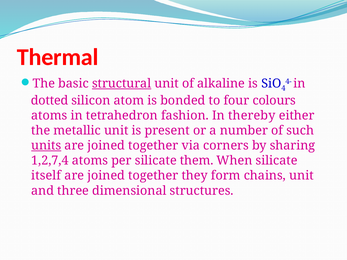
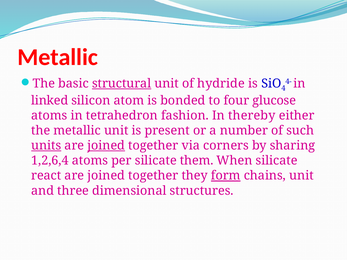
Thermal: Thermal -> Metallic (58, 57)
alkaline: alkaline -> hydride (221, 84)
dotted: dotted -> linked (50, 101)
colours: colours -> glucose (274, 101)
joined underline: none -> present (106, 146)
1,2,7,4: 1,2,7,4 -> 1,2,6,4 (50, 161)
itself: itself -> react (46, 176)
form underline: none -> present (226, 176)
